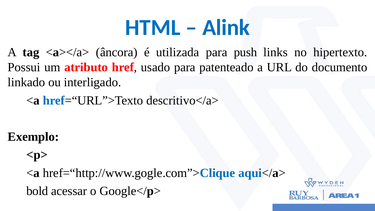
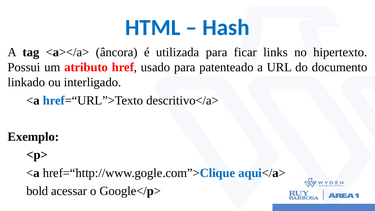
Alink: Alink -> Hash (226, 28)
push: push -> ficar (245, 52)
